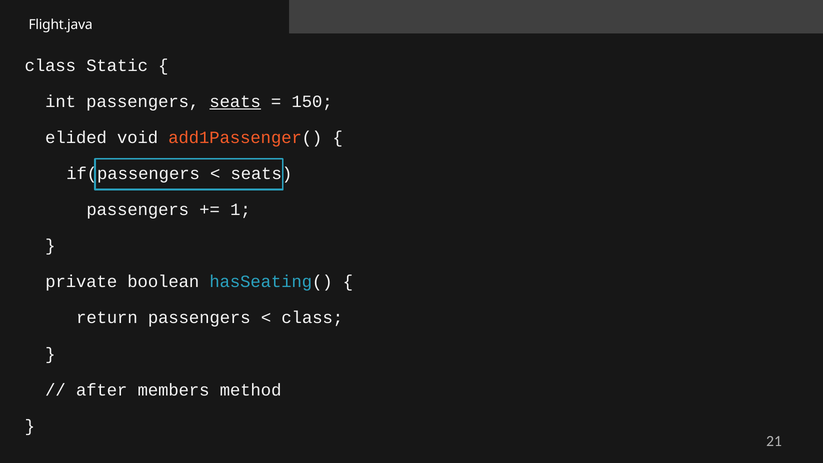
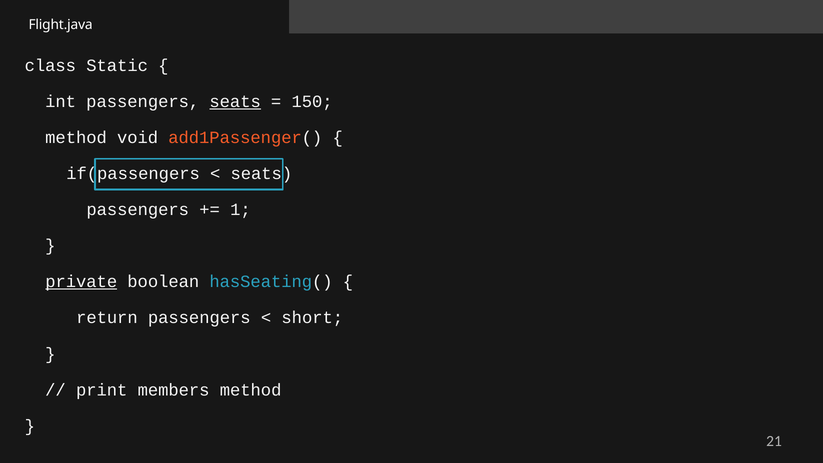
elided: elided -> method (76, 138)
private underline: none -> present (81, 282)
class: class -> short (312, 318)
after: after -> print (102, 390)
